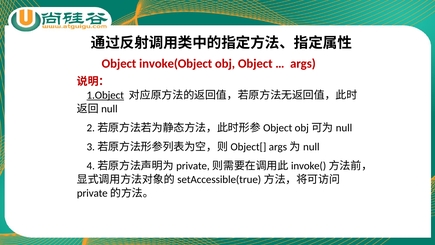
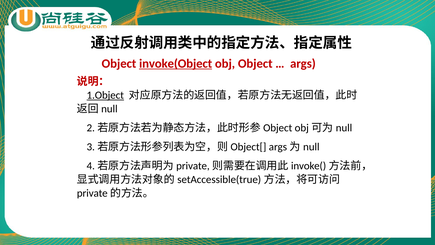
invoke(Object underline: none -> present (176, 63)
